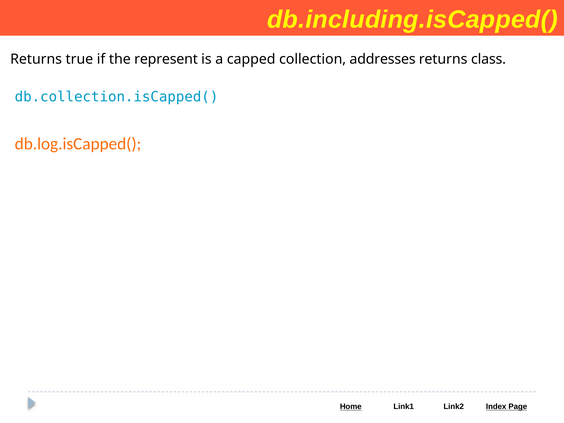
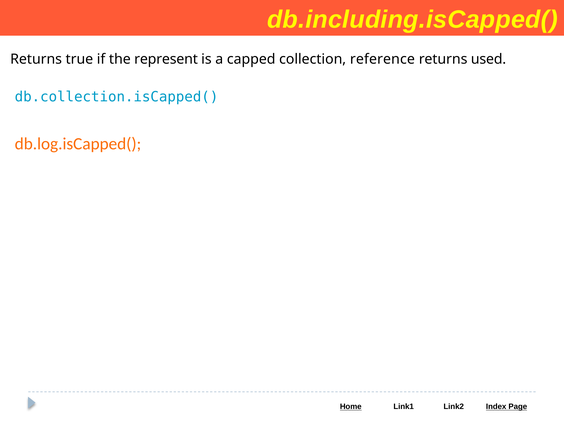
addresses: addresses -> reference (382, 59)
class: class -> used (489, 59)
